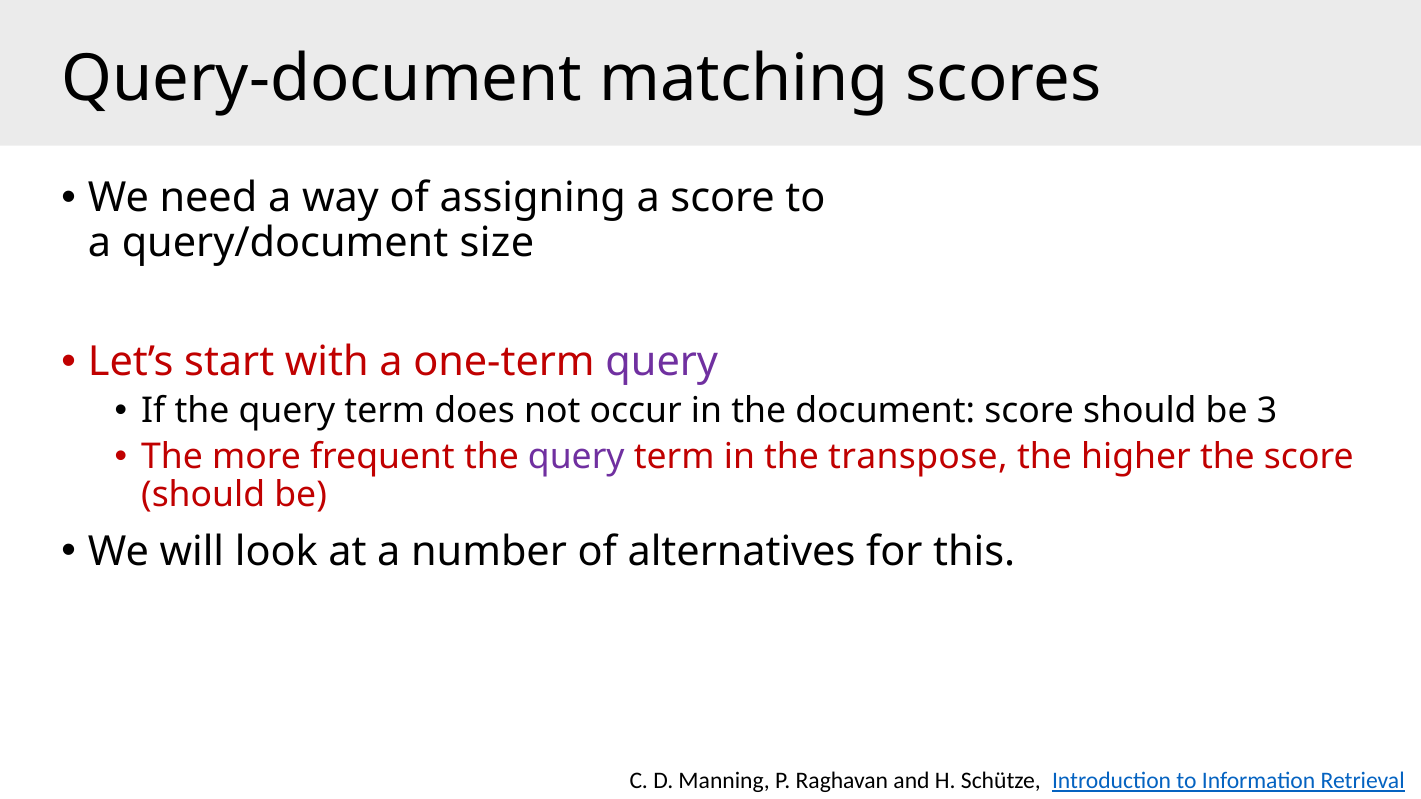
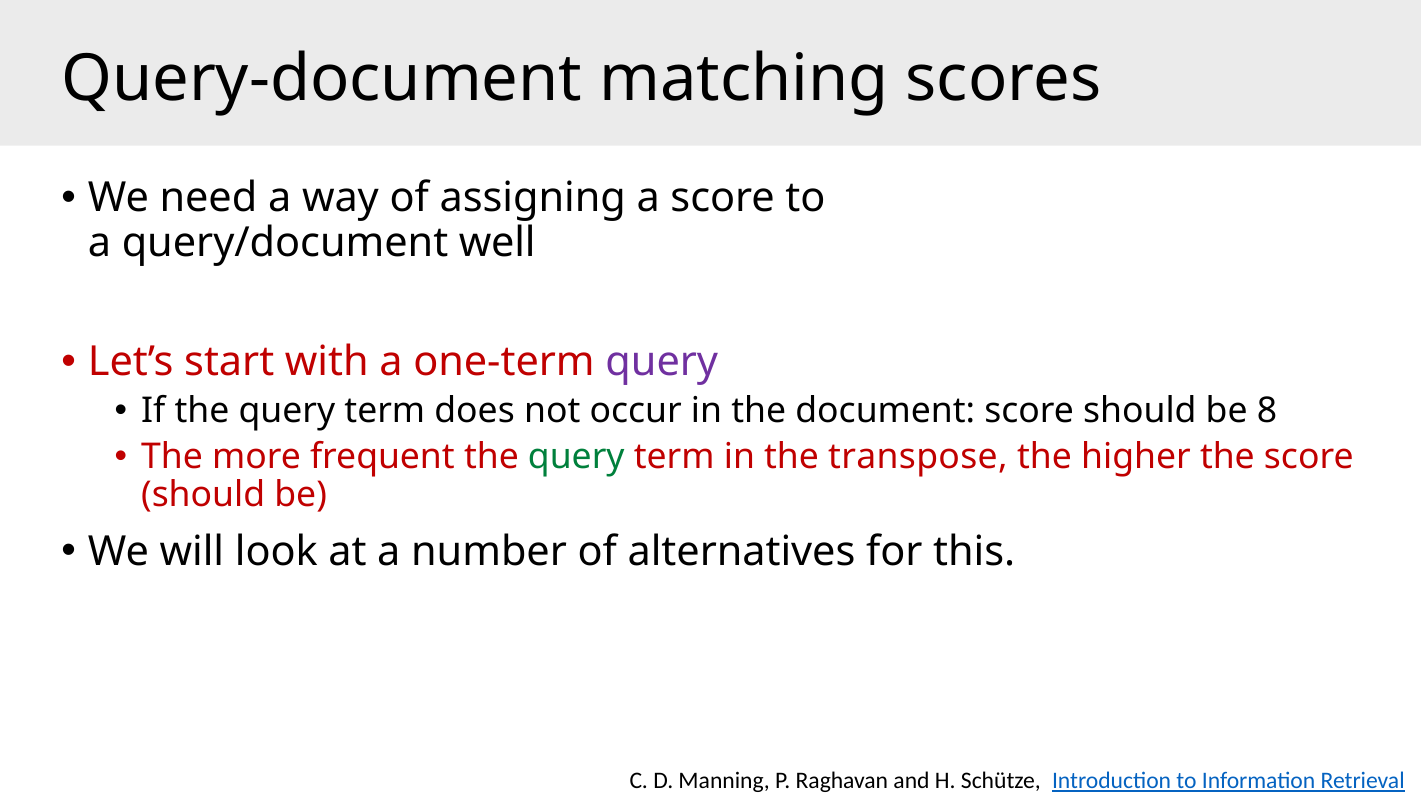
size: size -> well (497, 243)
3: 3 -> 8 (1267, 411)
query colour: purple -> green (576, 457)
